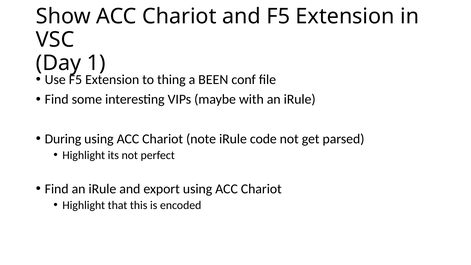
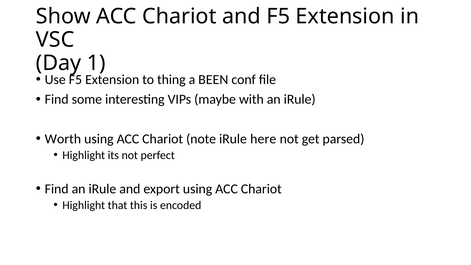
During: During -> Worth (63, 139)
code: code -> here (263, 139)
